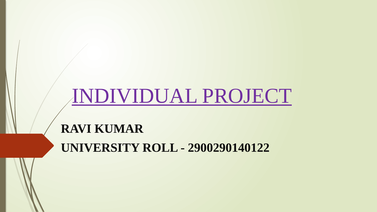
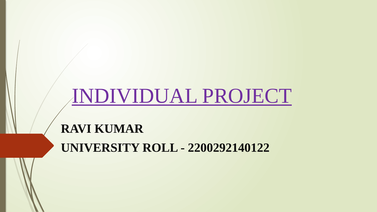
2900290140122: 2900290140122 -> 2200292140122 (229, 148)
